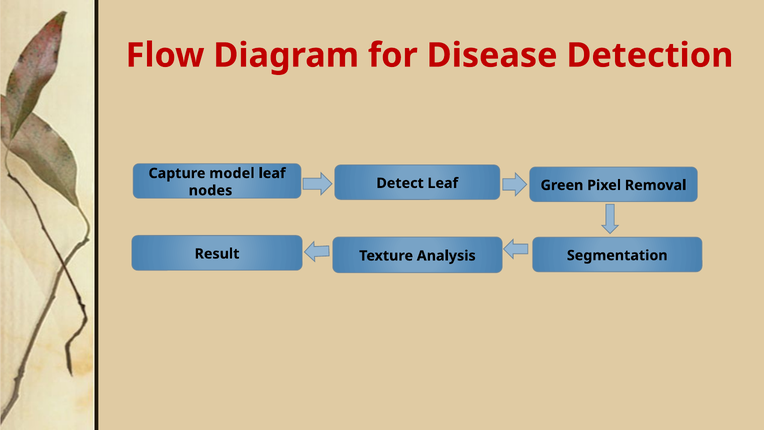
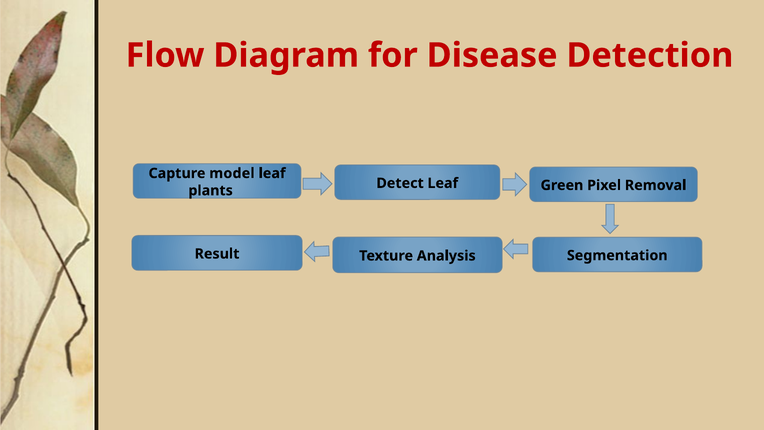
nodes: nodes -> plants (211, 190)
